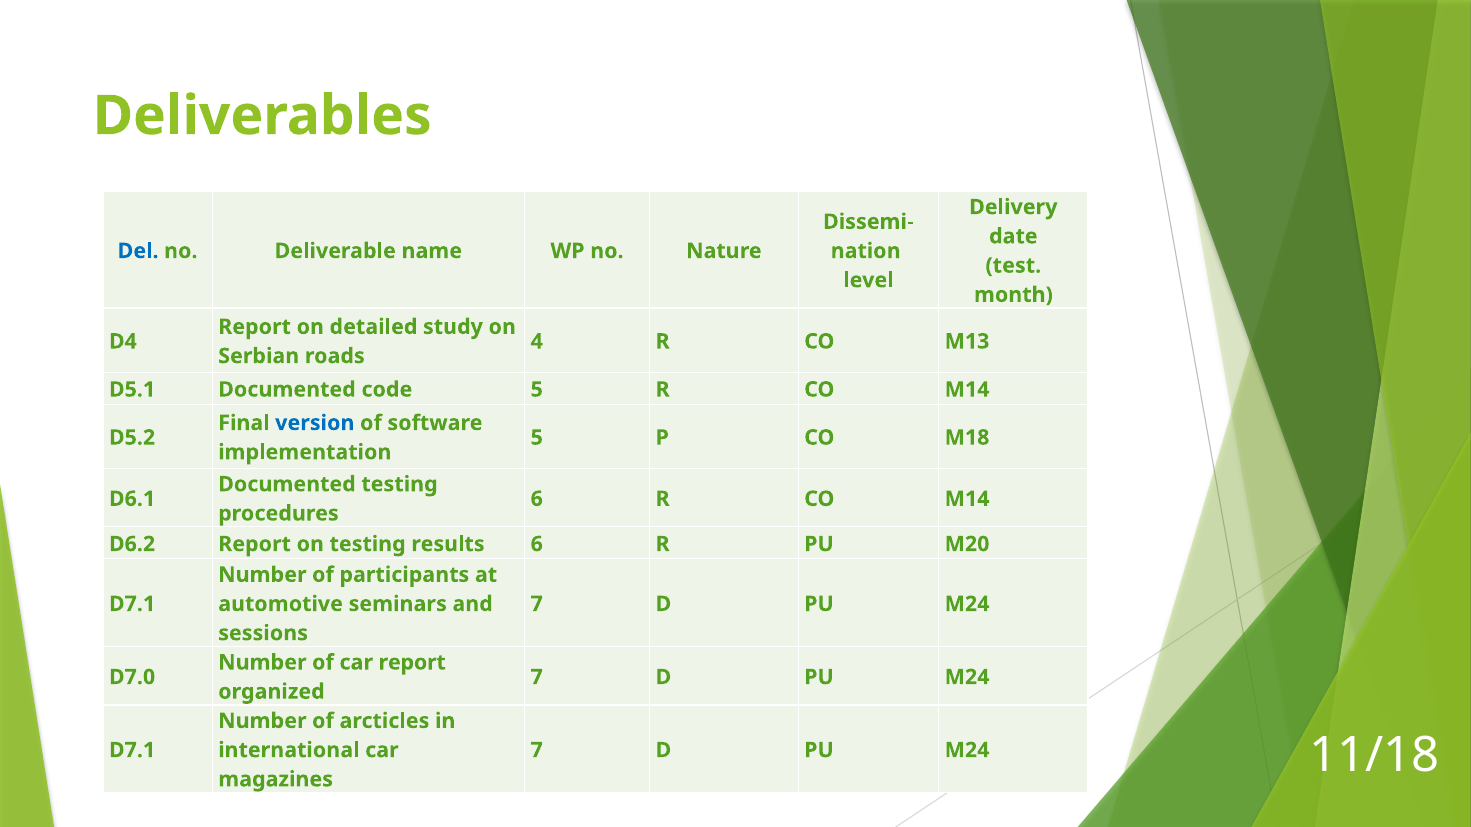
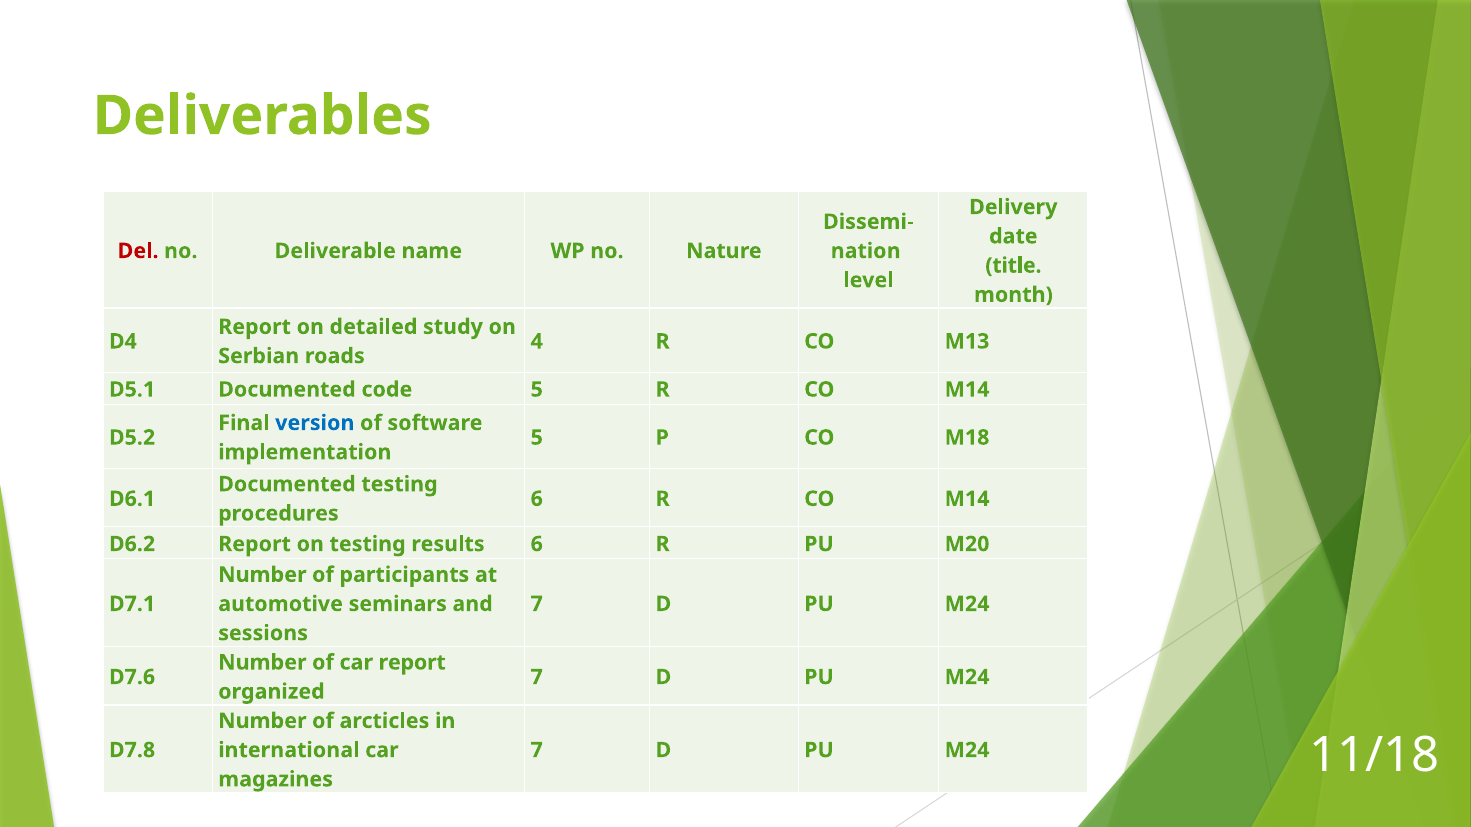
Del colour: blue -> red (138, 251)
test: test -> title (1013, 266)
D7.0: D7.0 -> D7.6 (132, 677)
D7.1: D7.1 -> D7.8 (132, 751)
